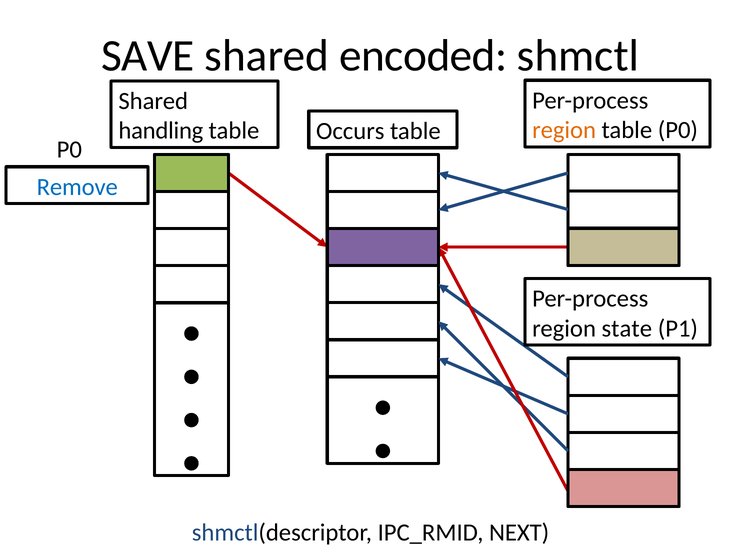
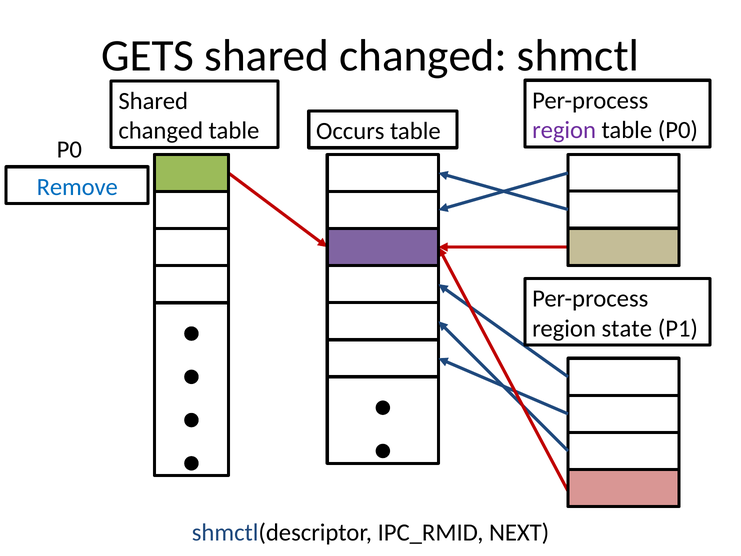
SAVE: SAVE -> GETS (148, 56)
encoded: encoded -> changed (423, 56)
region colour: orange -> purple (564, 130)
handling: handling -> changed (161, 131)
